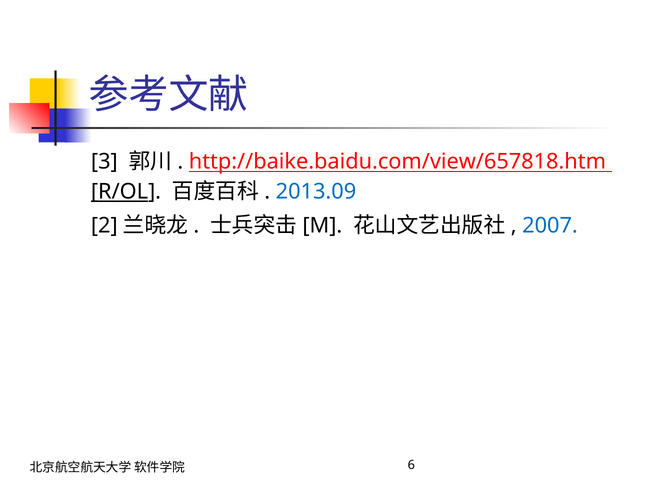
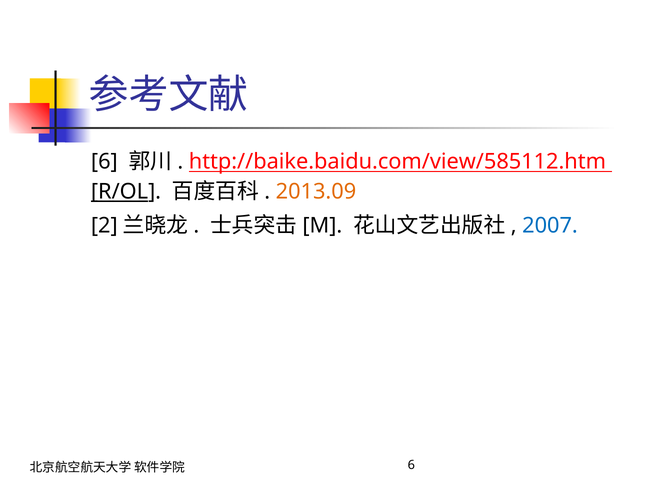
3: 3 -> 6 (104, 162)
http://baike.baidu.com/view/657818.htm: http://baike.baidu.com/view/657818.htm -> http://baike.baidu.com/view/585112.htm (397, 162)
2013.09 colour: blue -> orange (316, 192)
